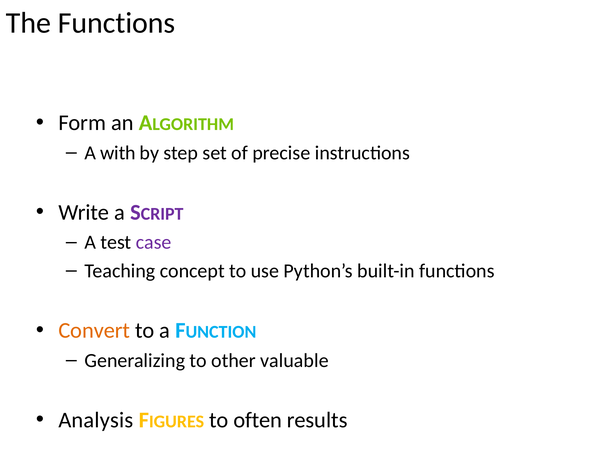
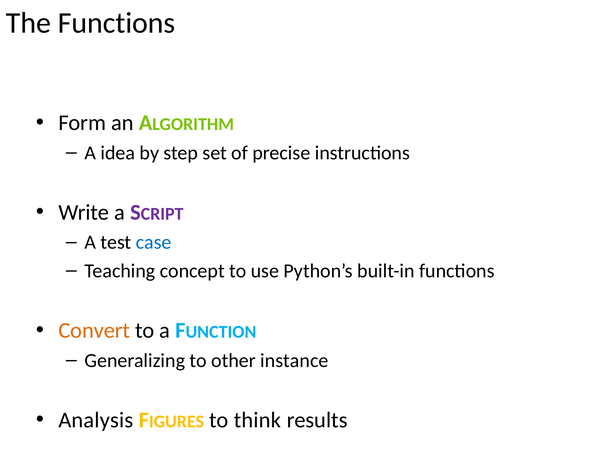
with: with -> idea (118, 153)
case colour: purple -> blue (154, 242)
valuable: valuable -> instance (294, 361)
often: often -> think (257, 420)
